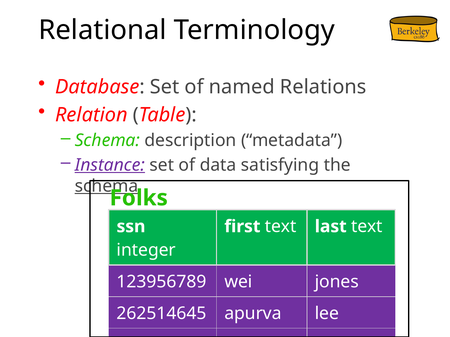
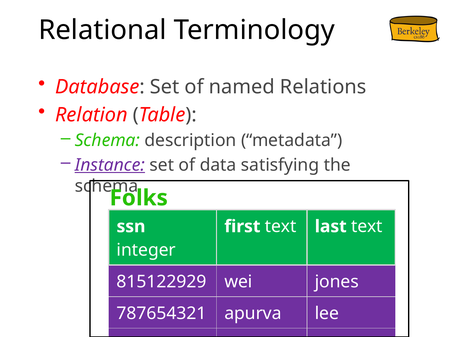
schema underline: present -> none (107, 186)
123956789: 123956789 -> 815122929 (162, 282)
262514645: 262514645 -> 787654321 (162, 314)
